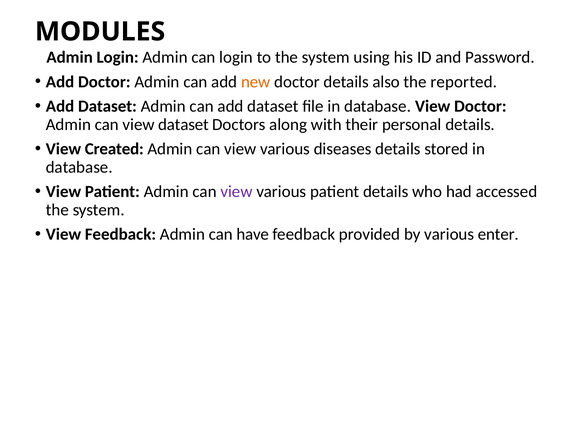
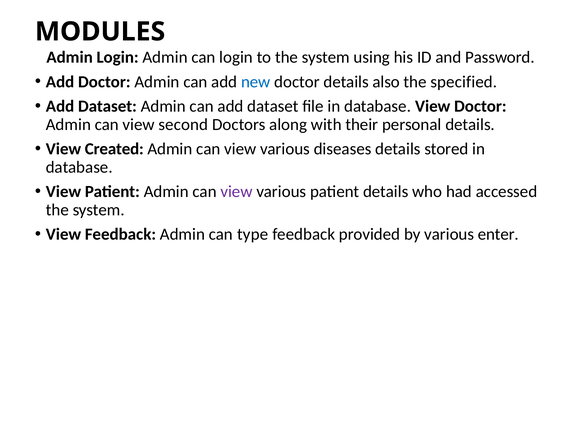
new colour: orange -> blue (256, 82)
reported: reported -> specified (464, 82)
view dataset: dataset -> second (183, 125)
have: have -> type (253, 234)
